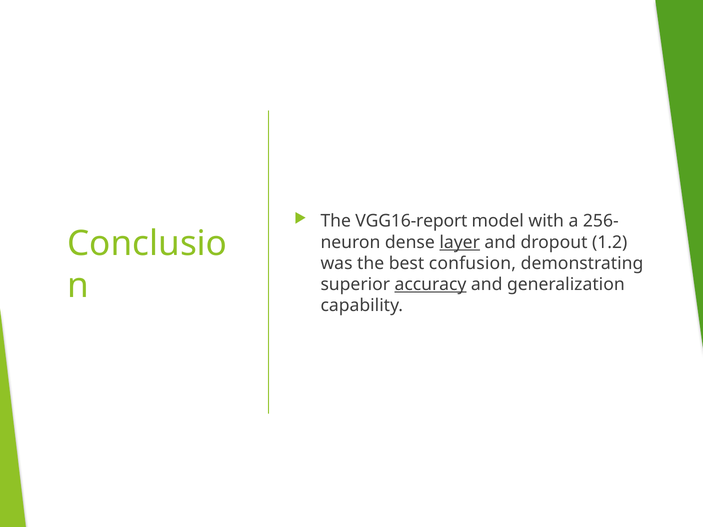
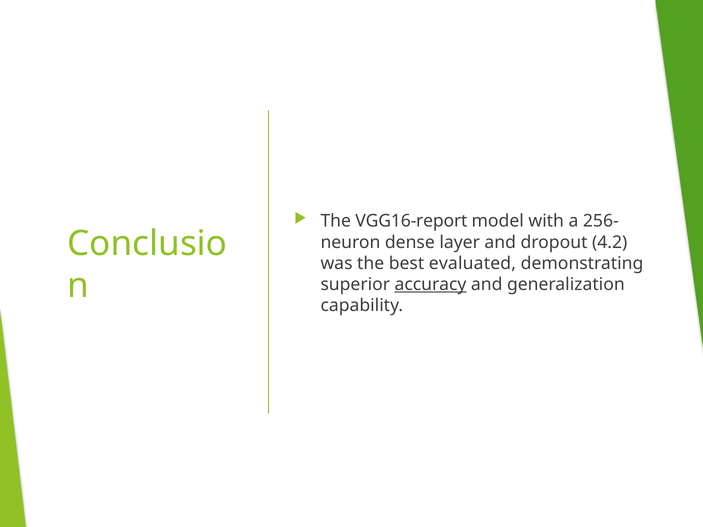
layer underline: present -> none (460, 242)
1.2: 1.2 -> 4.2 (610, 242)
confusion: confusion -> evaluated (472, 263)
